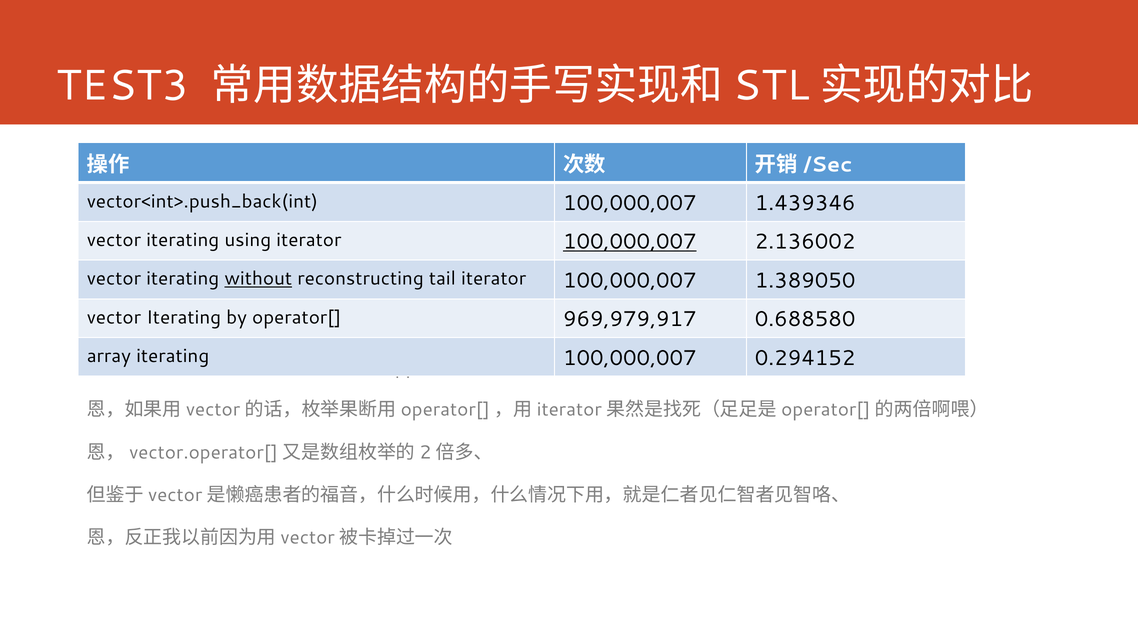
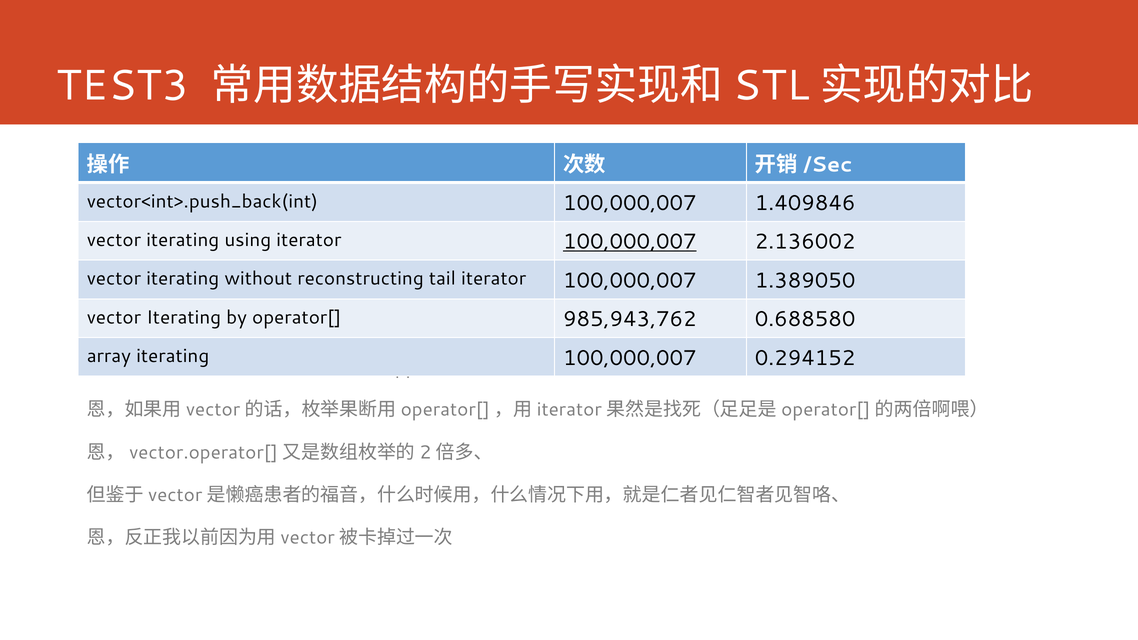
1.439346: 1.439346 -> 1.409846 (805, 203)
without underline: present -> none (258, 279)
969,979,917: 969,979,917 -> 985,943,762 (630, 319)
